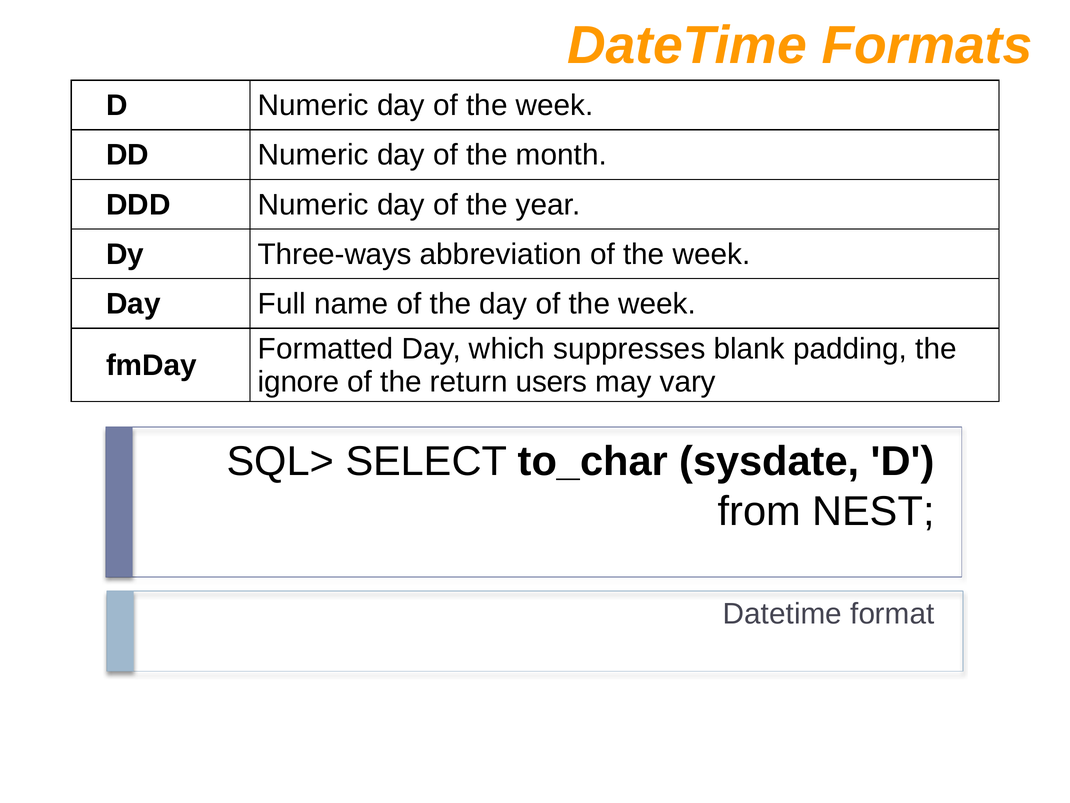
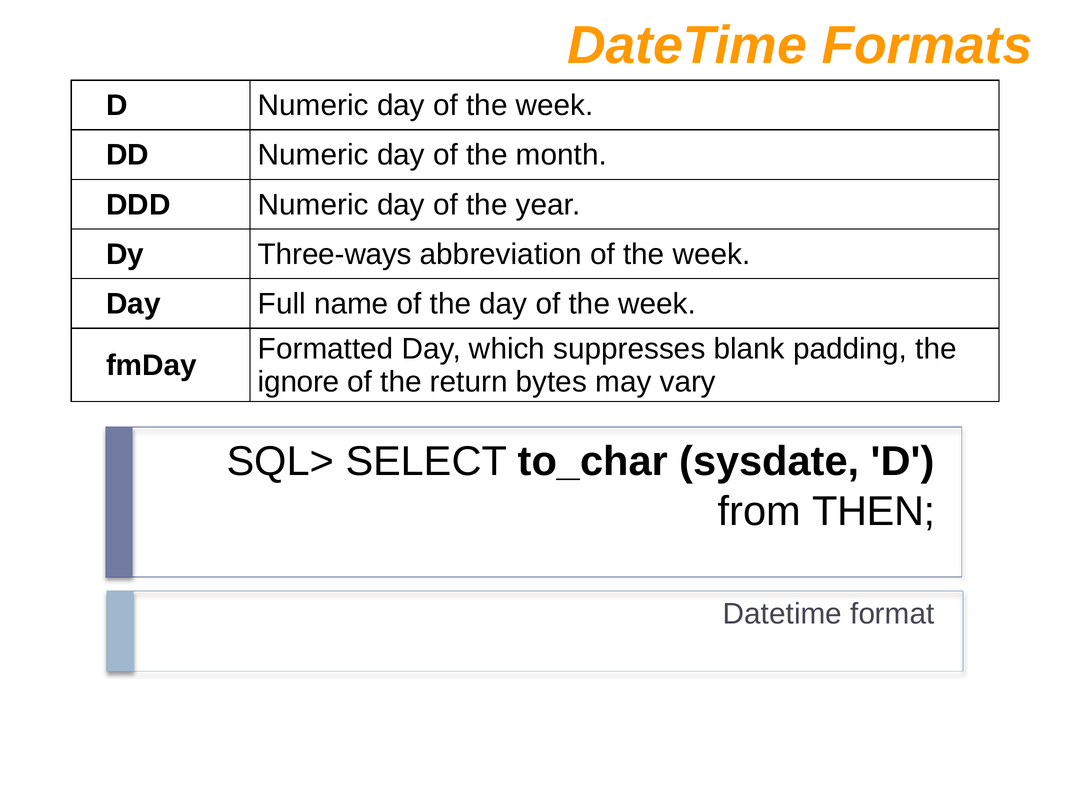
users: users -> bytes (551, 382)
NEST: NEST -> THEN (874, 511)
